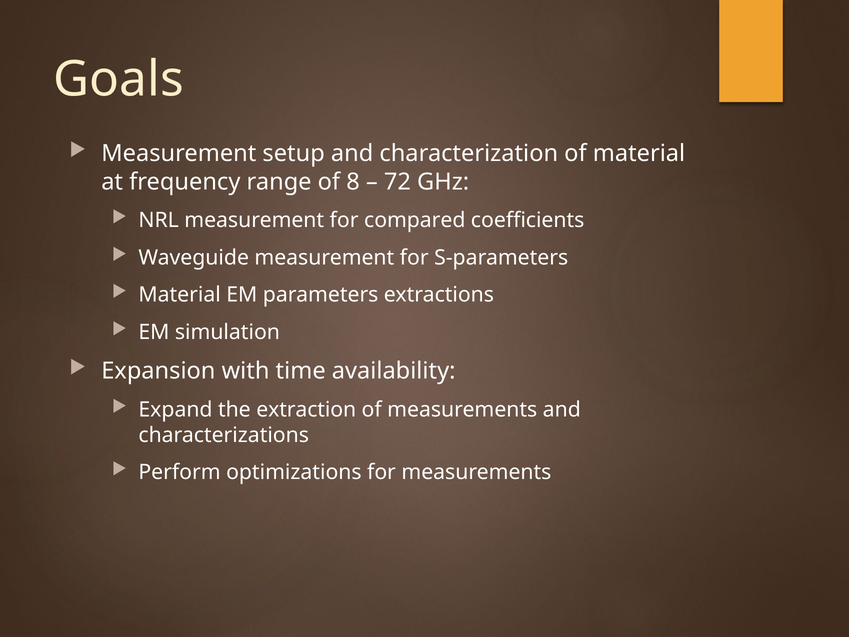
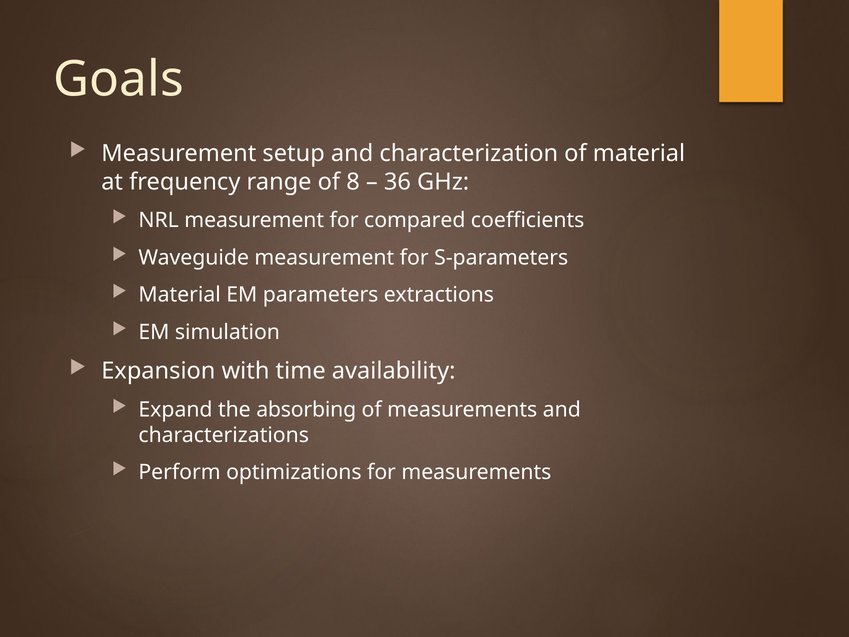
72: 72 -> 36 (397, 182)
extraction: extraction -> absorbing (306, 409)
